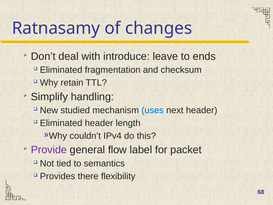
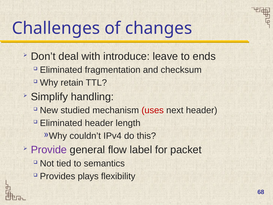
Ratnasamy: Ratnasamy -> Challenges (56, 28)
uses colour: blue -> red (153, 110)
there: there -> plays (88, 176)
